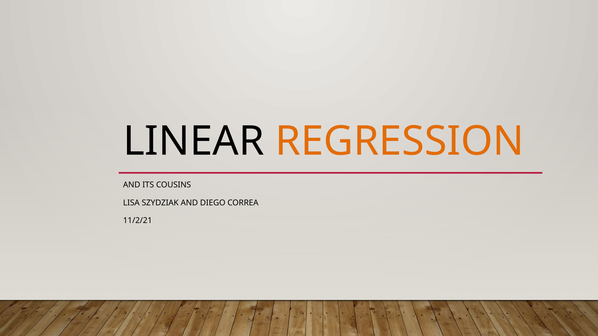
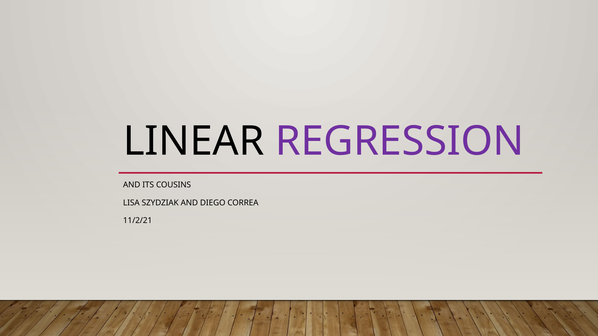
REGRESSION colour: orange -> purple (400, 142)
